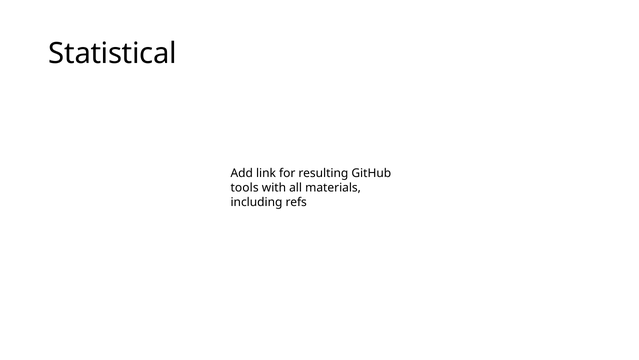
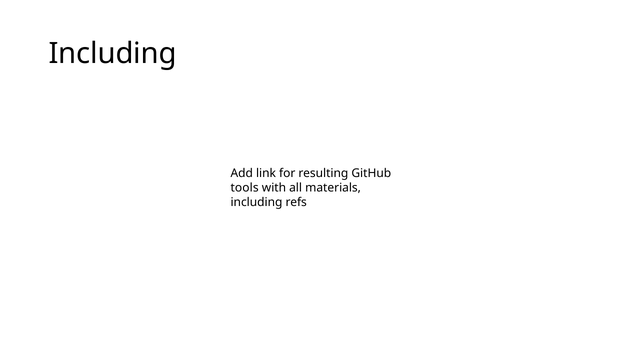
Statistical: Statistical -> Including (113, 54)
